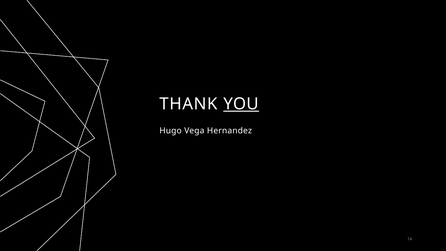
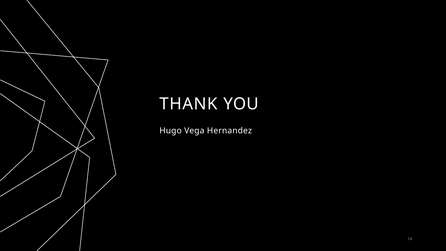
YOU underline: present -> none (241, 104)
